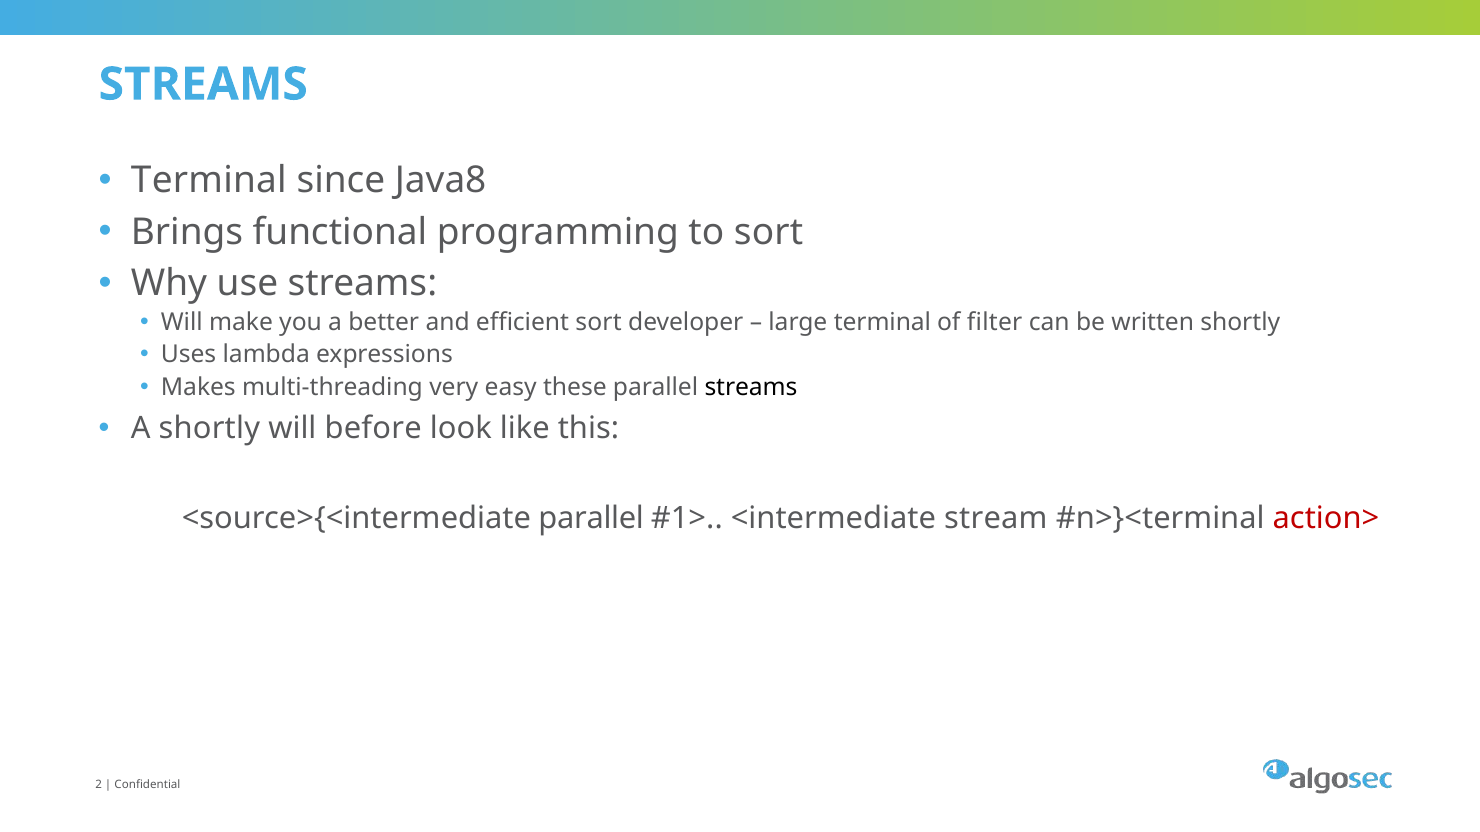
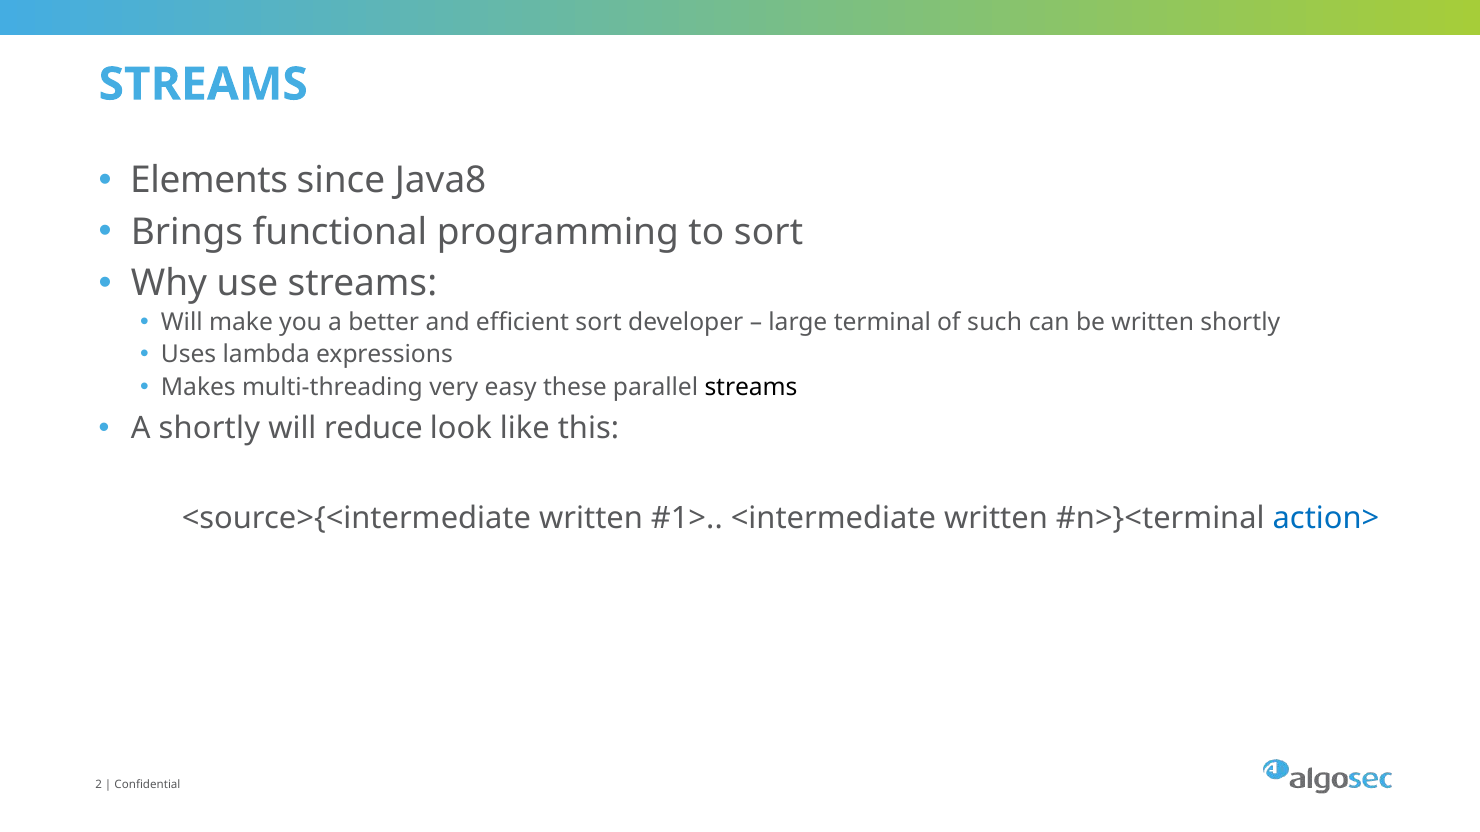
Terminal: Terminal -> Elements (209, 180)
filter: filter -> such (995, 323)
before: before -> reduce (373, 429)
<source>{<intermediate parallel: parallel -> written (591, 519)
<intermediate stream: stream -> written (996, 519)
action> colour: red -> blue (1326, 519)
